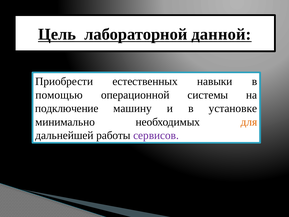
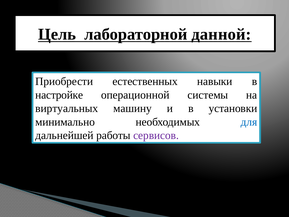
помощью: помощью -> настройке (59, 95)
подключение: подключение -> виртуальных (67, 108)
установке: установке -> установки (233, 108)
для colour: orange -> blue (249, 122)
